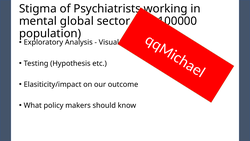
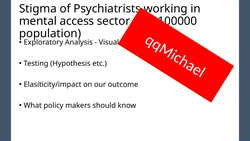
global: global -> access (77, 21)
